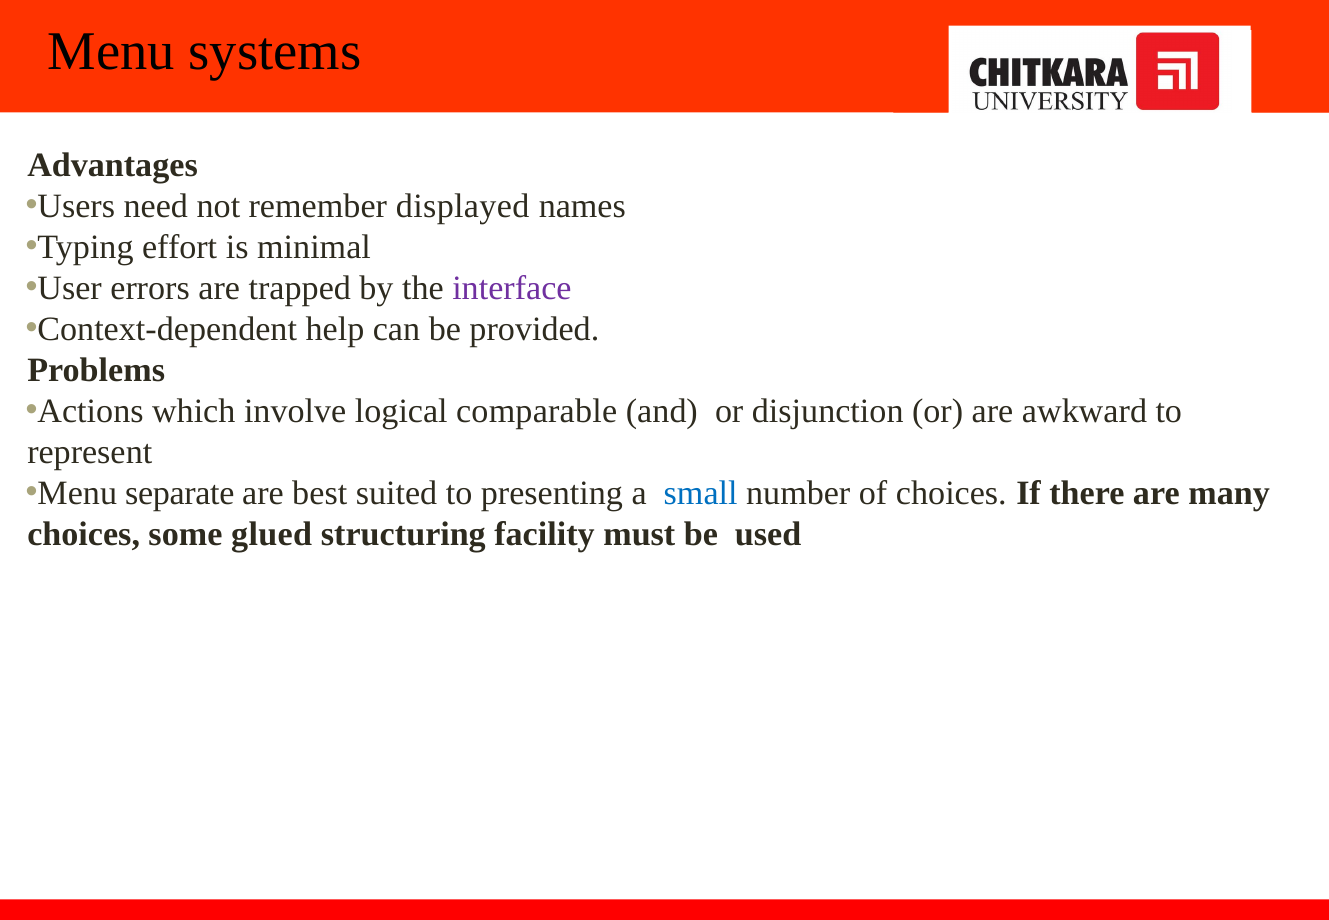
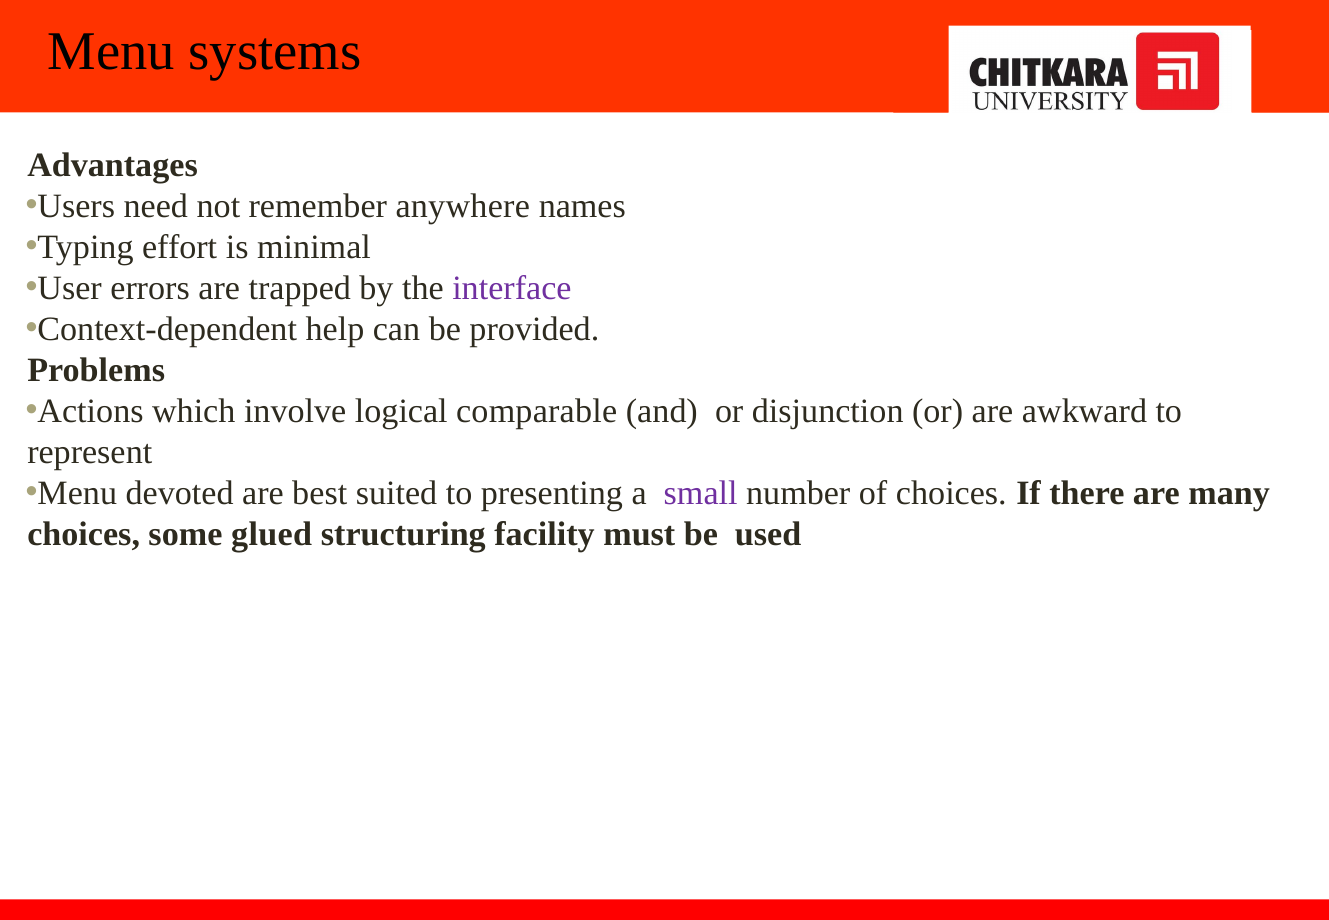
displayed: displayed -> anywhere (463, 207)
separate: separate -> devoted (180, 493)
small colour: blue -> purple (701, 493)
